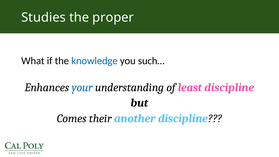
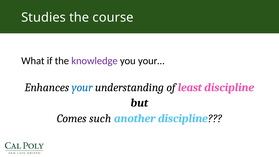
proper: proper -> course (113, 17)
knowledge colour: blue -> purple (95, 61)
such…: such… -> your… (151, 61)
their: their -> such (100, 118)
